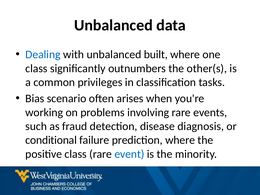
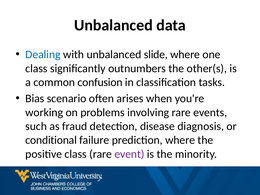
built: built -> slide (156, 55)
privileges: privileges -> confusion (100, 82)
event colour: blue -> purple (129, 154)
